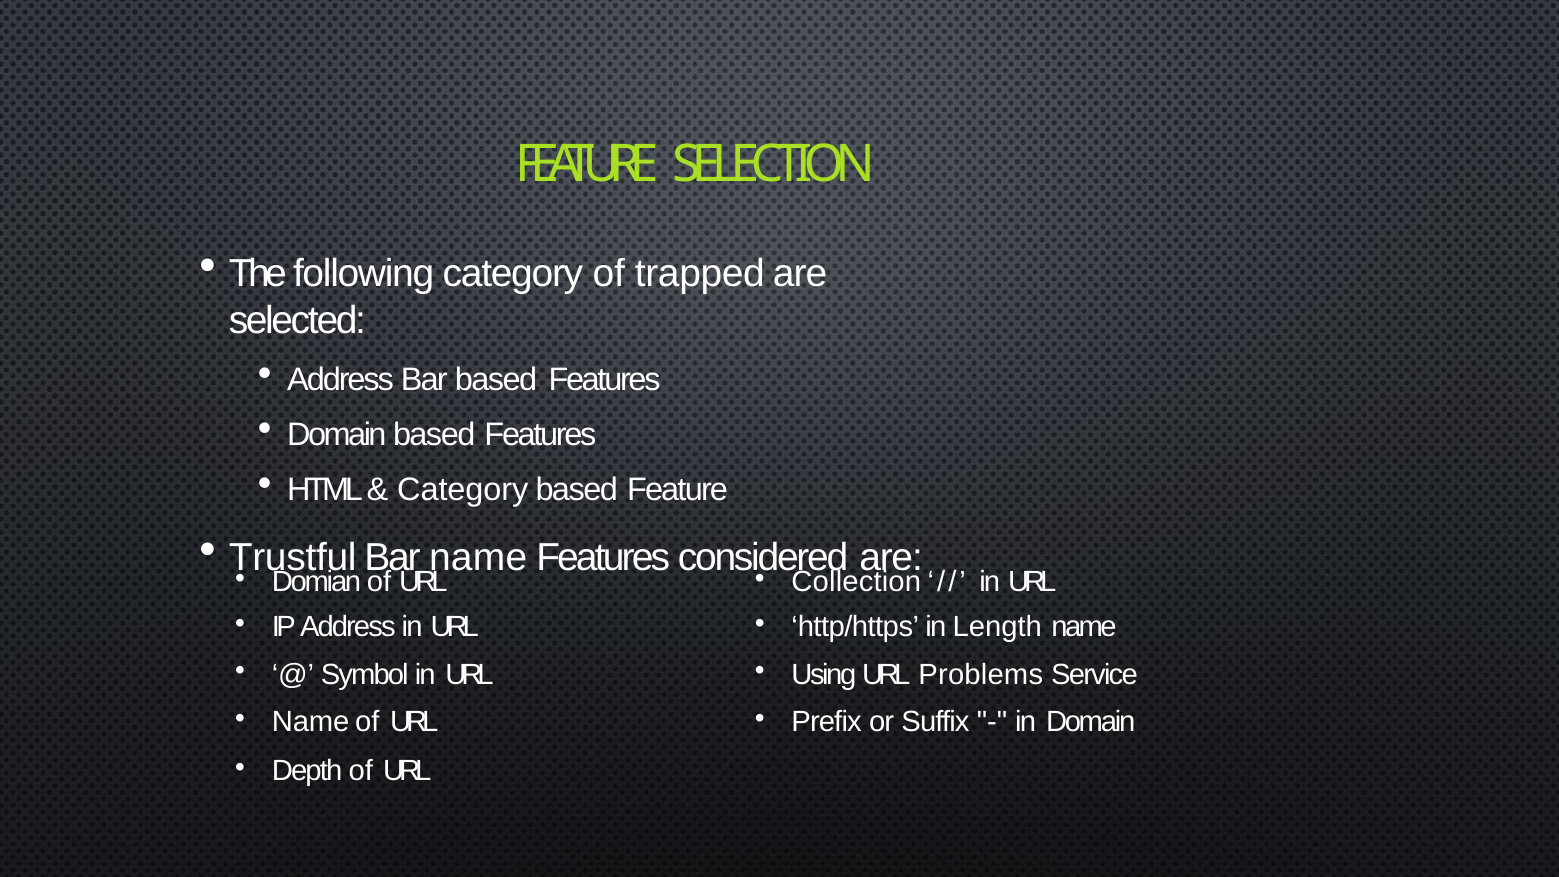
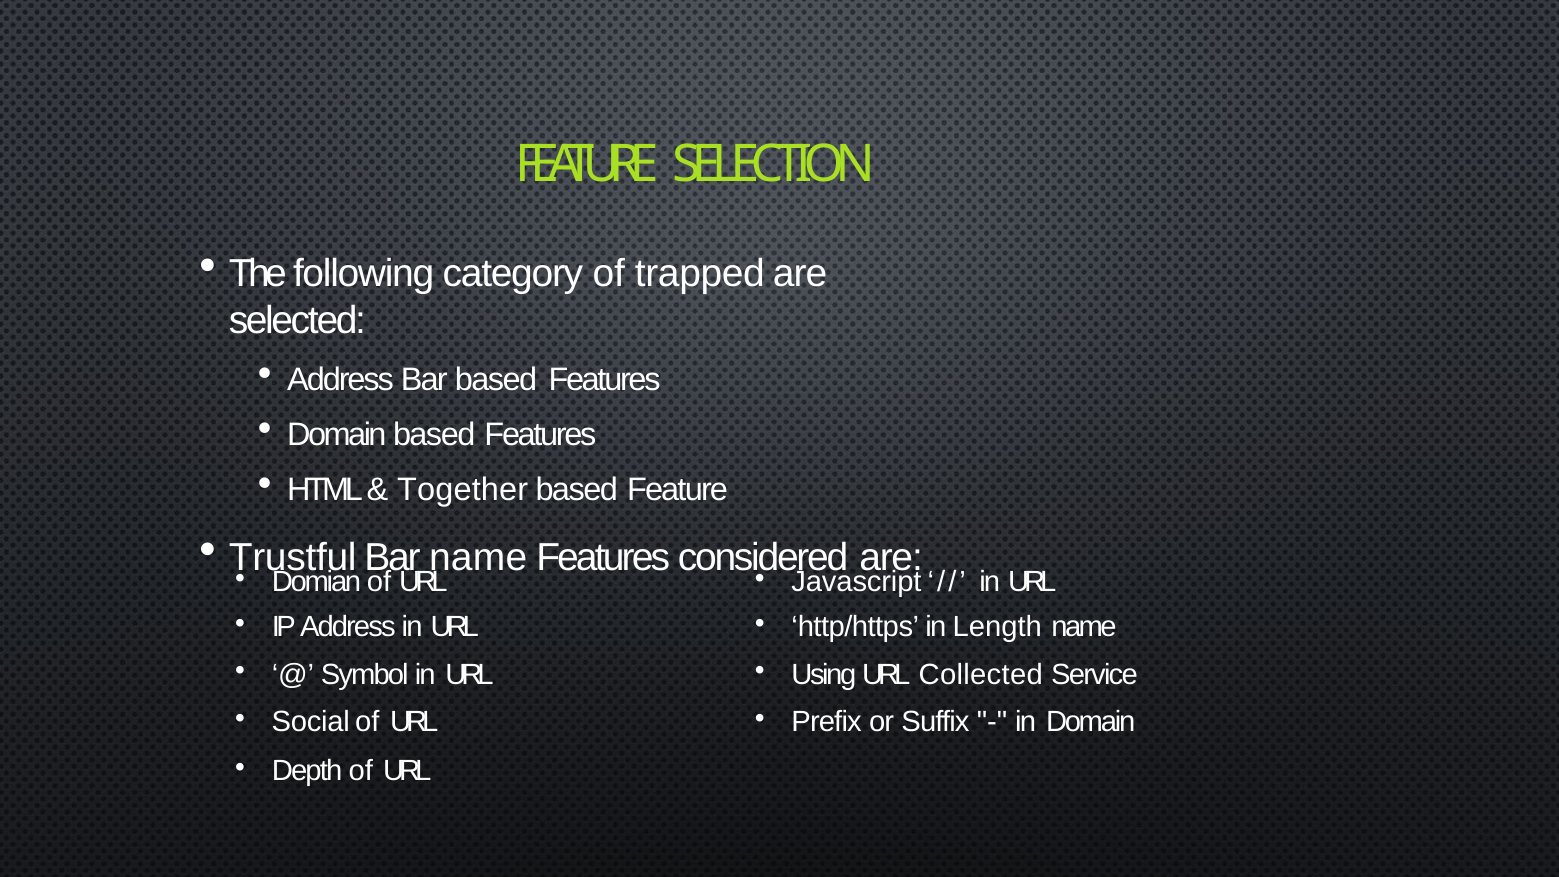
Category: Category -> Together (463, 490)
Collection: Collection -> Javascript (856, 582)
Problems: Problems -> Collected (981, 674)
Name: Name -> Social (311, 722)
